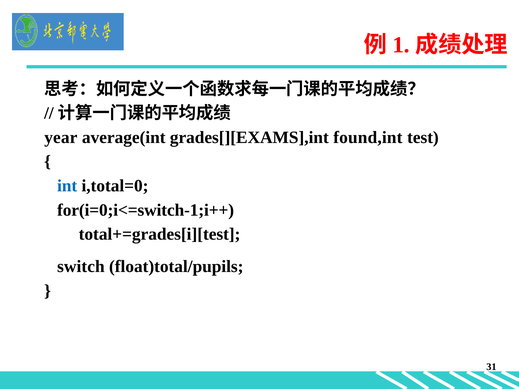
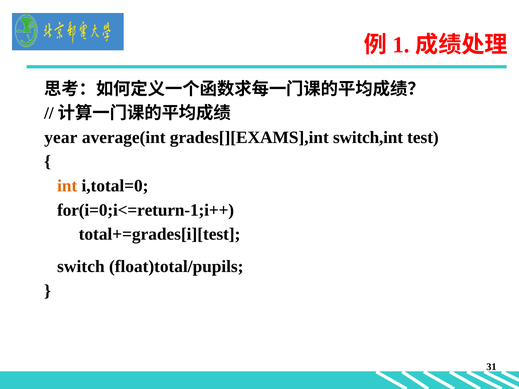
found,int: found,int -> switch,int (368, 137)
int colour: blue -> orange (67, 186)
for(i=0;i<=switch-1;i++: for(i=0;i<=switch-1;i++ -> for(i=0;i<=return-1;i++ (146, 210)
